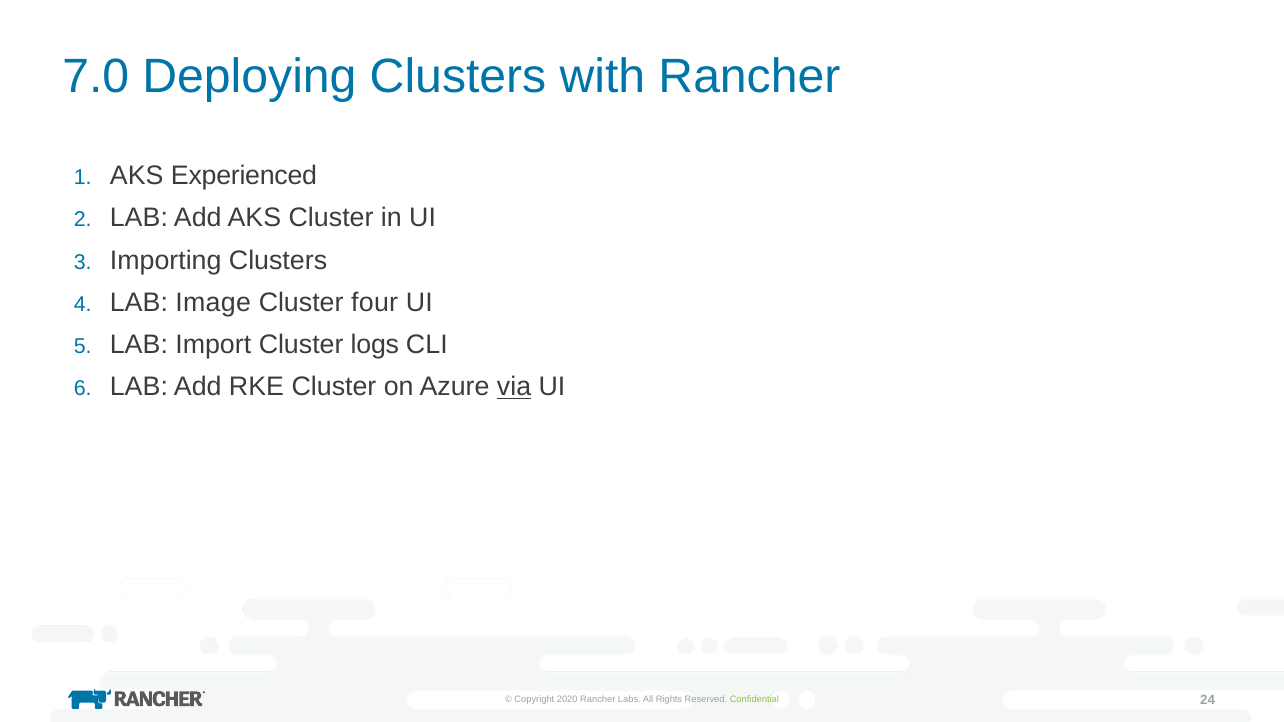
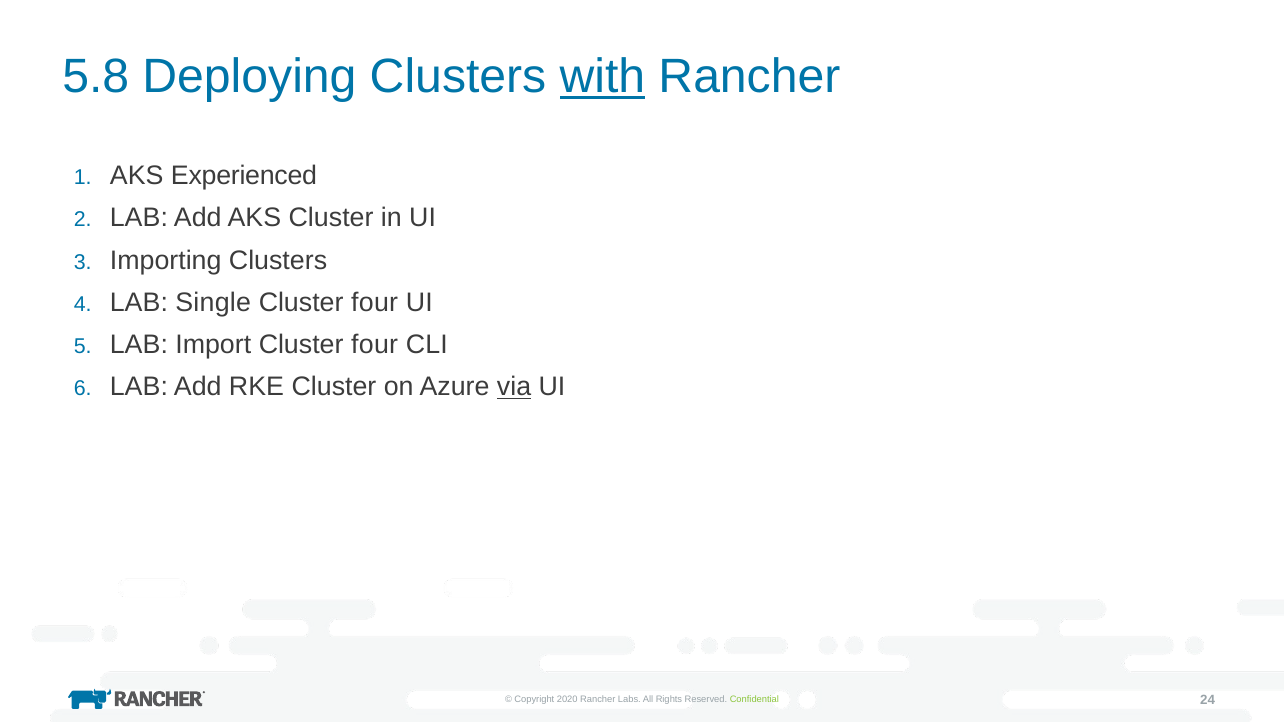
7.0: 7.0 -> 5.8 (96, 77)
with underline: none -> present (602, 77)
Image: Image -> Single (213, 303)
Import Cluster logs: logs -> four (375, 345)
